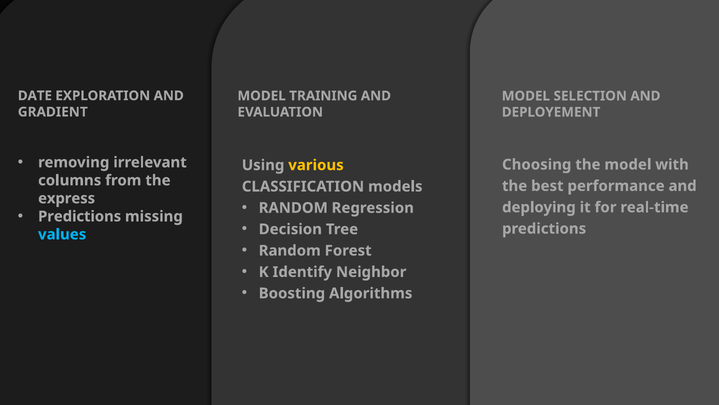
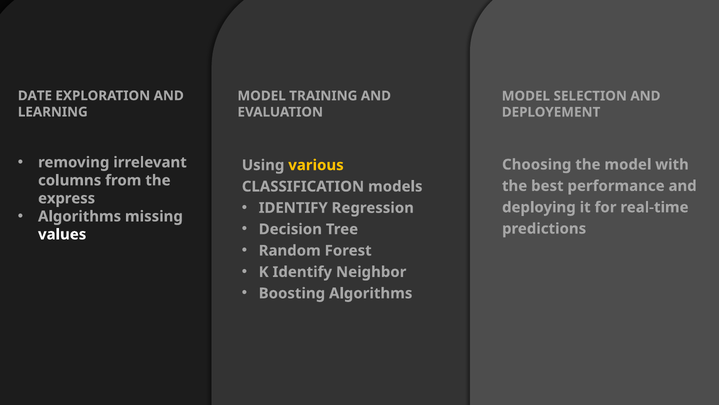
GRADIENT: GRADIENT -> LEARNING (53, 112)
RANDOM: RANDOM -> IDENTIFY (293, 208)
Predictions: Predictions -> Algorithms (80, 216)
values colour: light blue -> white (62, 234)
